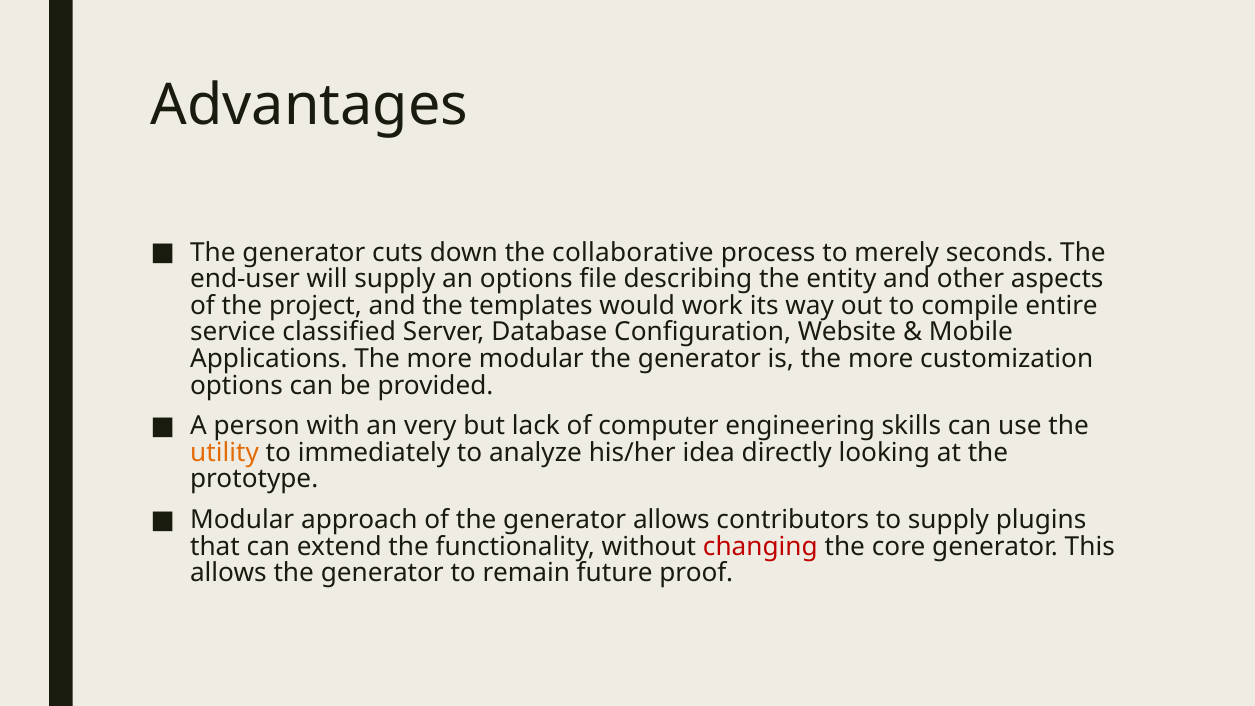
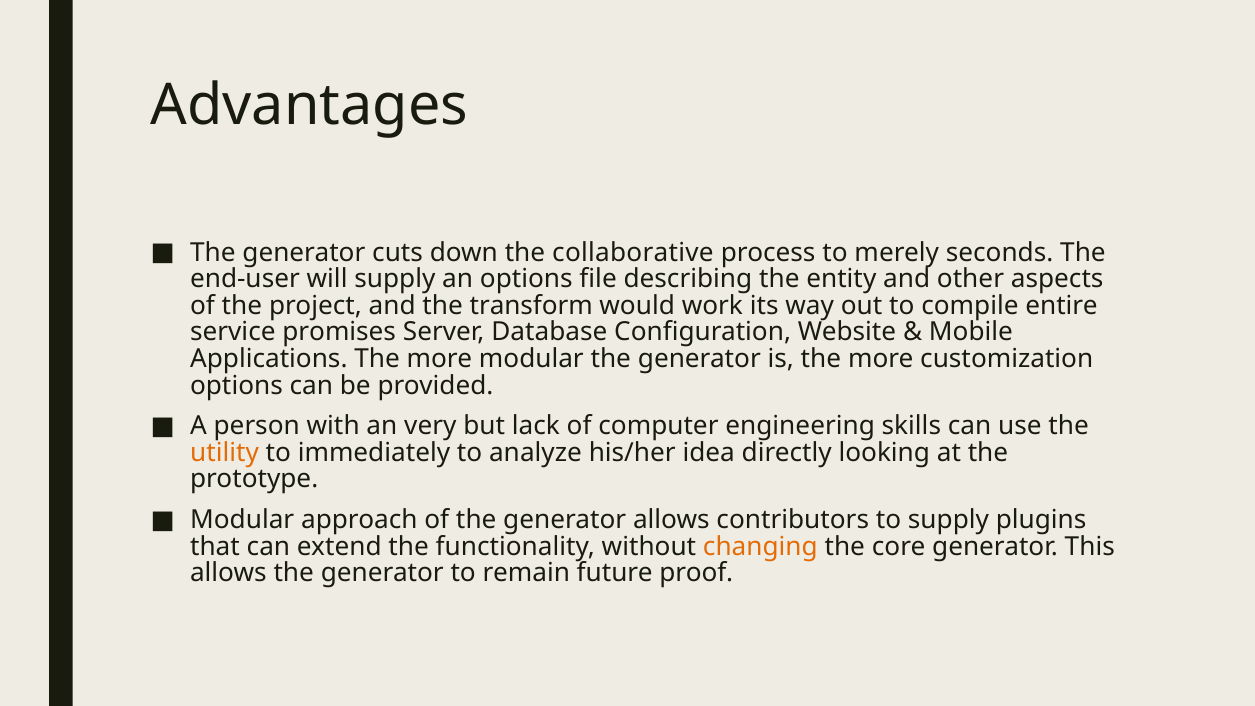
templates: templates -> transform (531, 306)
classified: classified -> promises (339, 332)
changing colour: red -> orange (760, 546)
